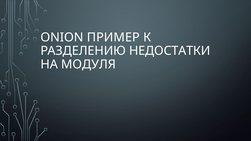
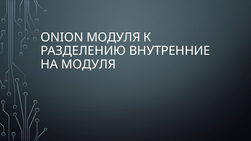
ONION ПРИМЕР: ПРИМЕР -> МОДУЛЯ (113, 37)
НЕДОСТАТКИ: НЕДОСТАТКИ -> ВНУТРЕННИЕ (170, 51)
